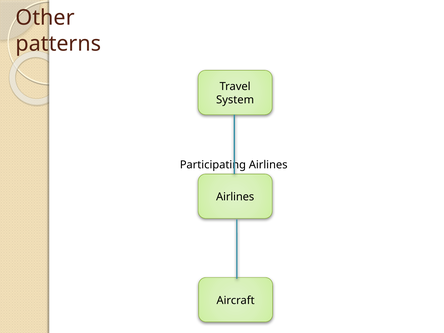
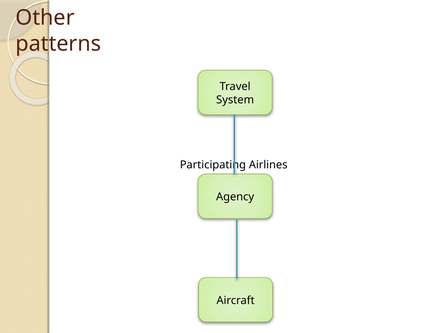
Airlines: Airlines -> Agency (235, 197)
